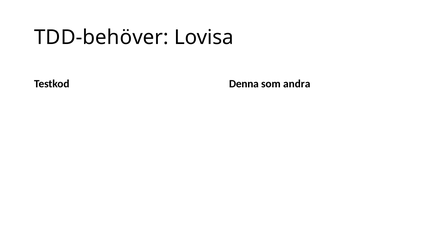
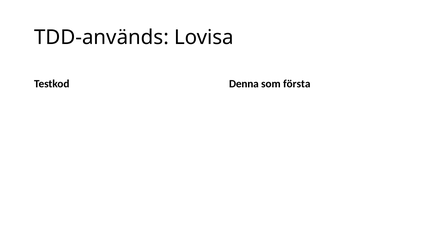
TDD-behöver: TDD-behöver -> TDD-används (101, 37)
andra: andra -> första (297, 84)
